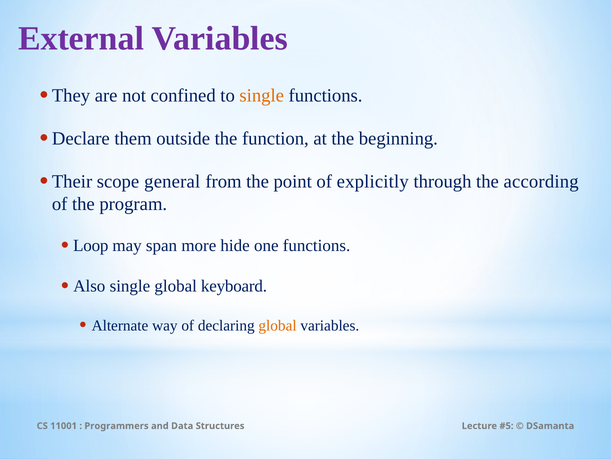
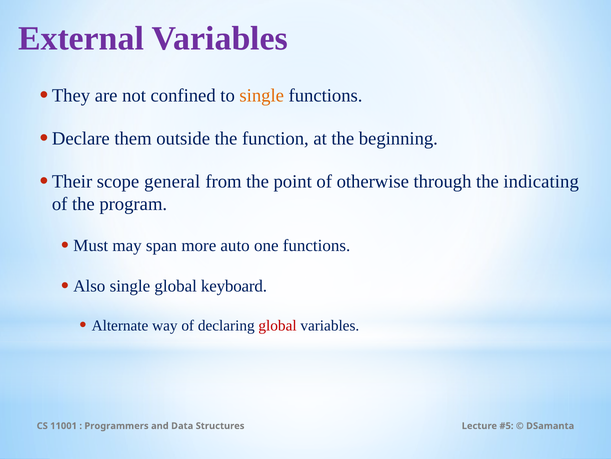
explicitly: explicitly -> otherwise (373, 181)
according: according -> indicating (541, 181)
Loop: Loop -> Must (91, 245)
hide: hide -> auto (235, 245)
global colour: orange -> red (278, 325)
